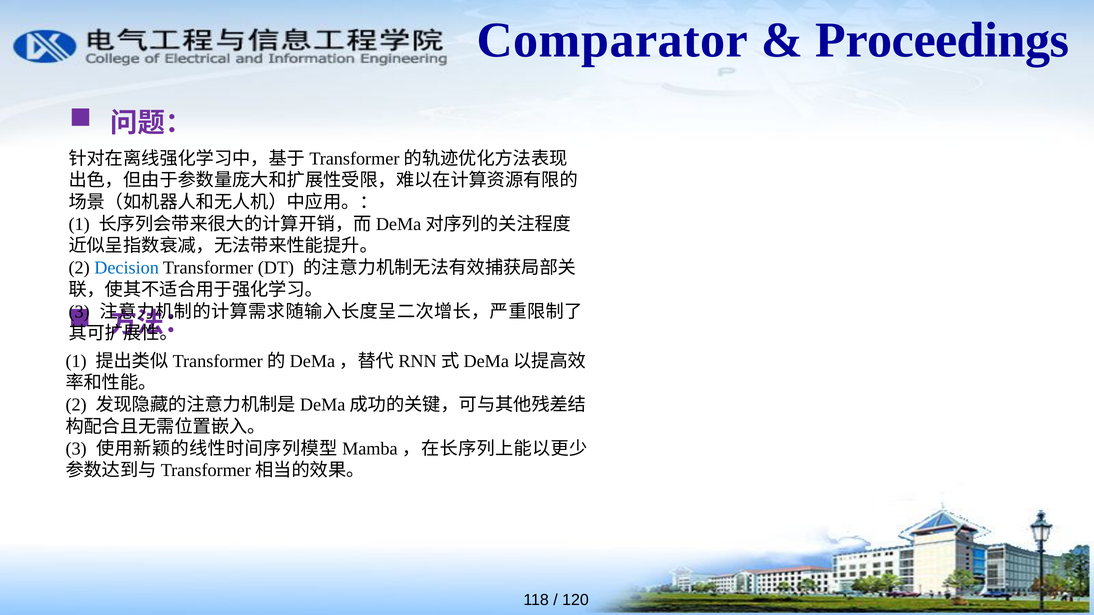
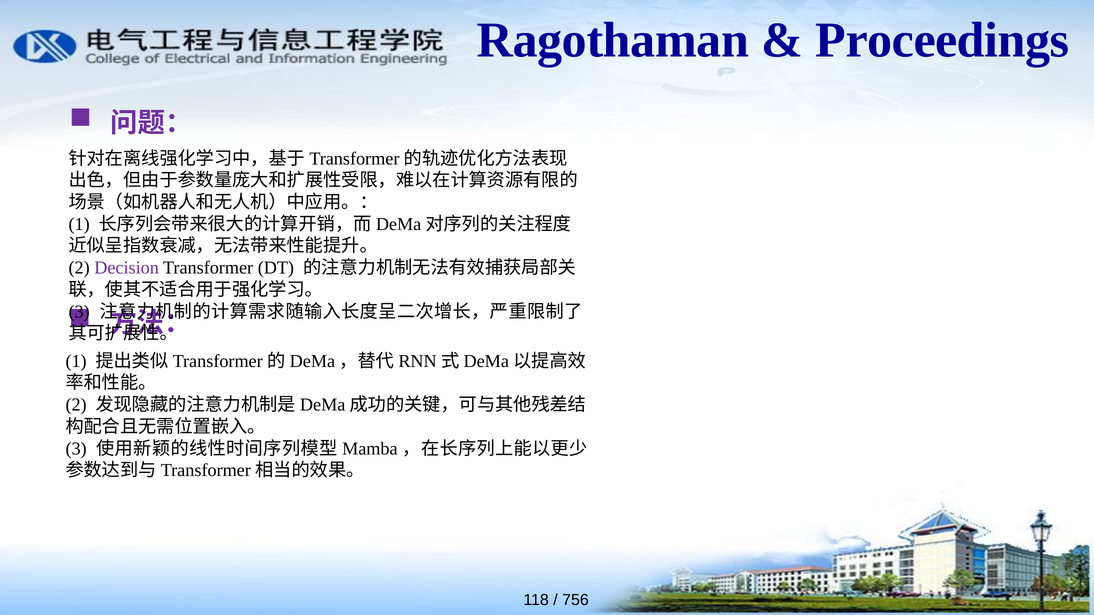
Comparator: Comparator -> Ragothaman (613, 40)
Decision colour: blue -> purple (127, 268)
120: 120 -> 756 (576, 600)
